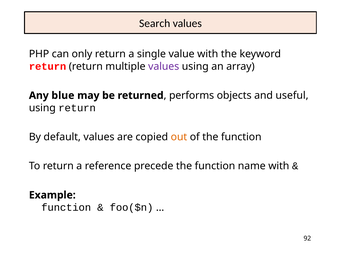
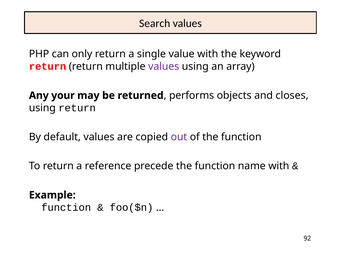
blue: blue -> your (63, 95)
useful: useful -> closes (292, 95)
out colour: orange -> purple (179, 137)
